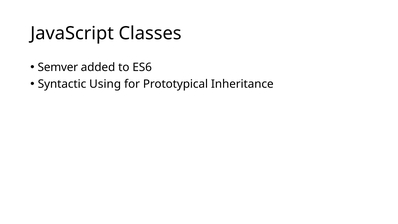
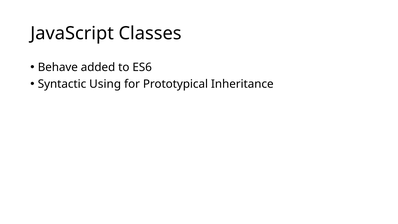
Semver: Semver -> Behave (58, 67)
